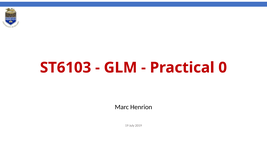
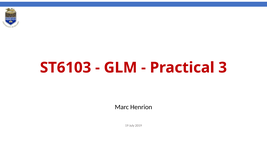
0: 0 -> 3 (223, 68)
